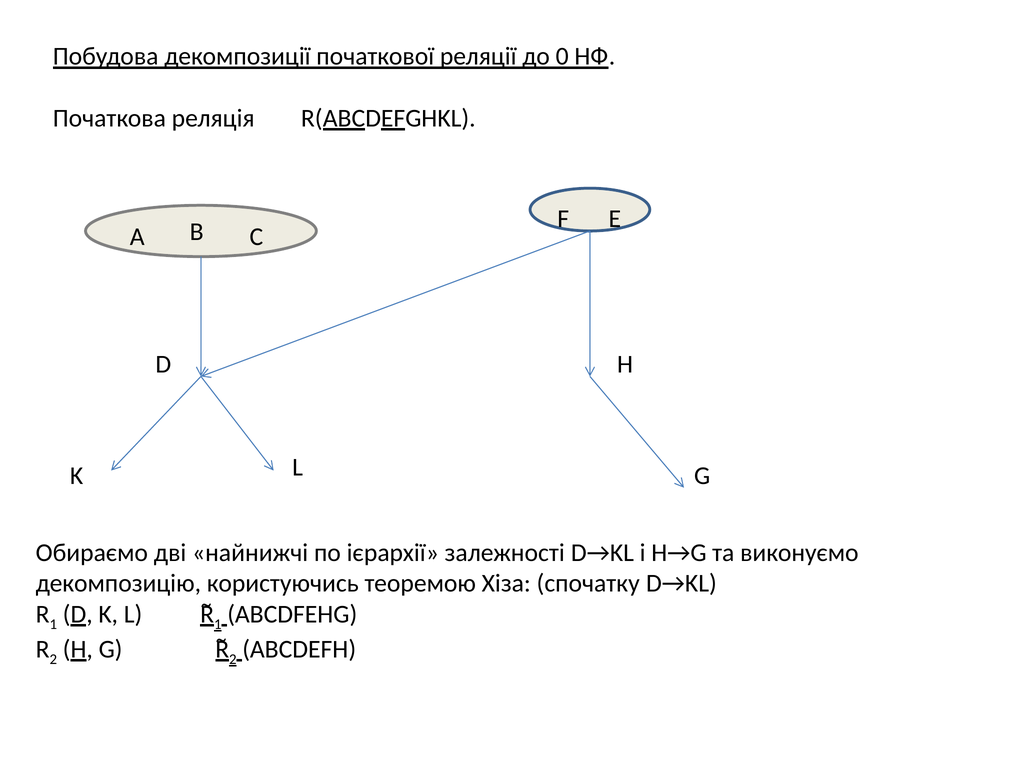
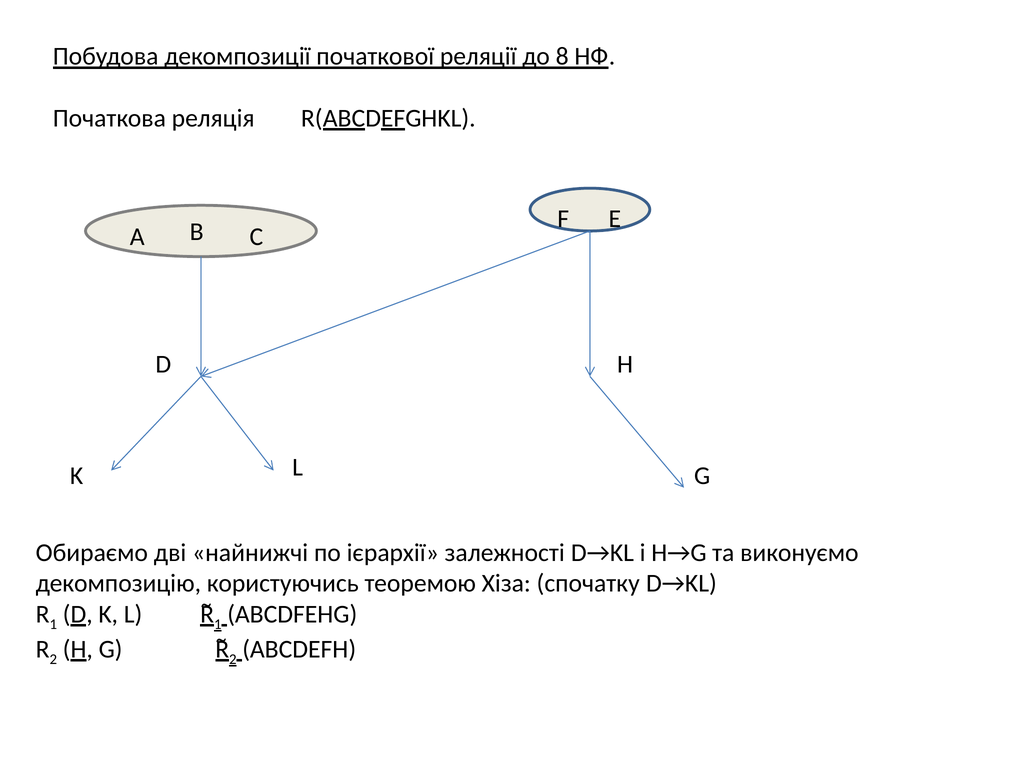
0: 0 -> 8 (562, 56)
